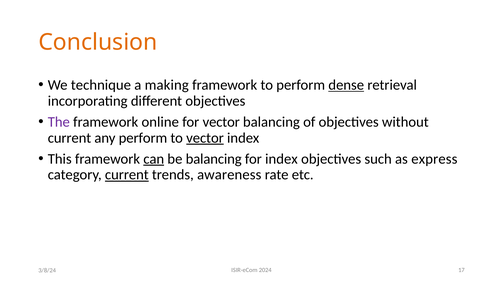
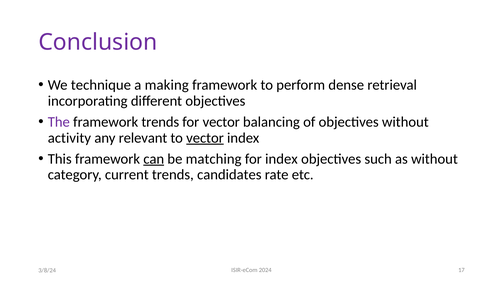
Conclusion colour: orange -> purple (98, 42)
dense underline: present -> none (346, 85)
framework online: online -> trends (160, 122)
current: current -> activity (69, 138)
any perform: perform -> relevant (143, 138)
be balancing: balancing -> matching (214, 159)
as express: express -> without (434, 159)
current underline: present -> none (127, 175)
awareness: awareness -> candidates (229, 175)
